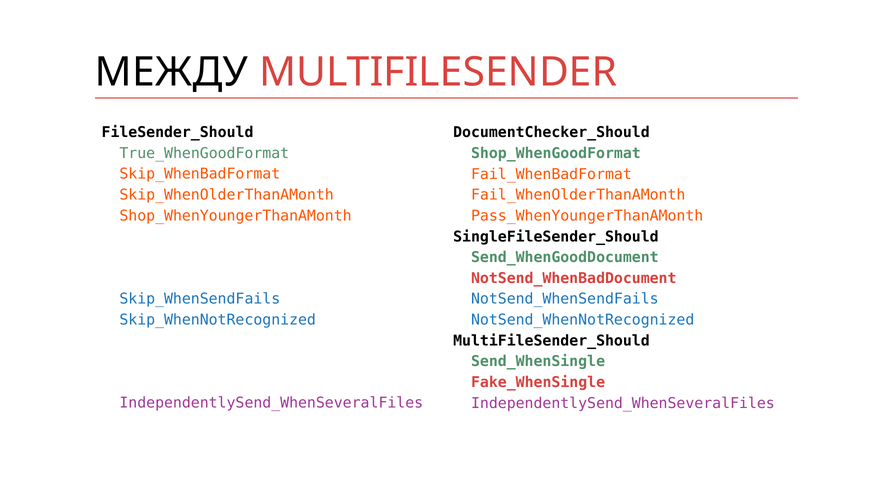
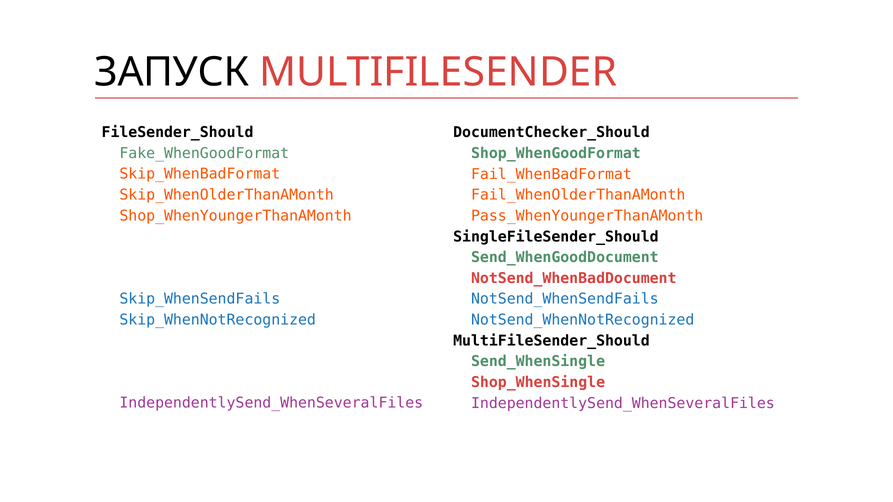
МЕЖДУ: МЕЖДУ -> ЗАПУСК (172, 72)
True_WhenGoodFormat: True_WhenGoodFormat -> Fake_WhenGoodFormat (204, 153)
Fake_WhenSingle: Fake_WhenSingle -> Shop_WhenSingle (538, 383)
